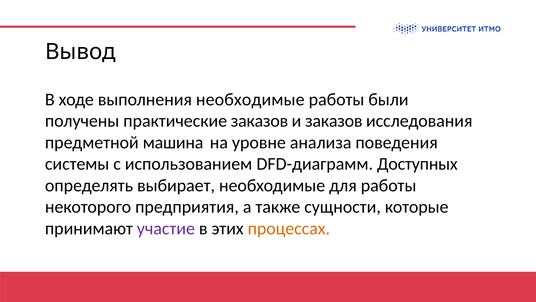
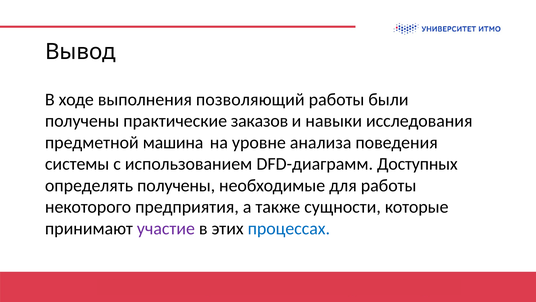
выполнения необходимые: необходимые -> позволяющий (250, 99)
и заказов: заказов -> навыки (334, 121)
определять выбирает: выбирает -> получены (176, 185)
процессах colour: orange -> blue (289, 228)
